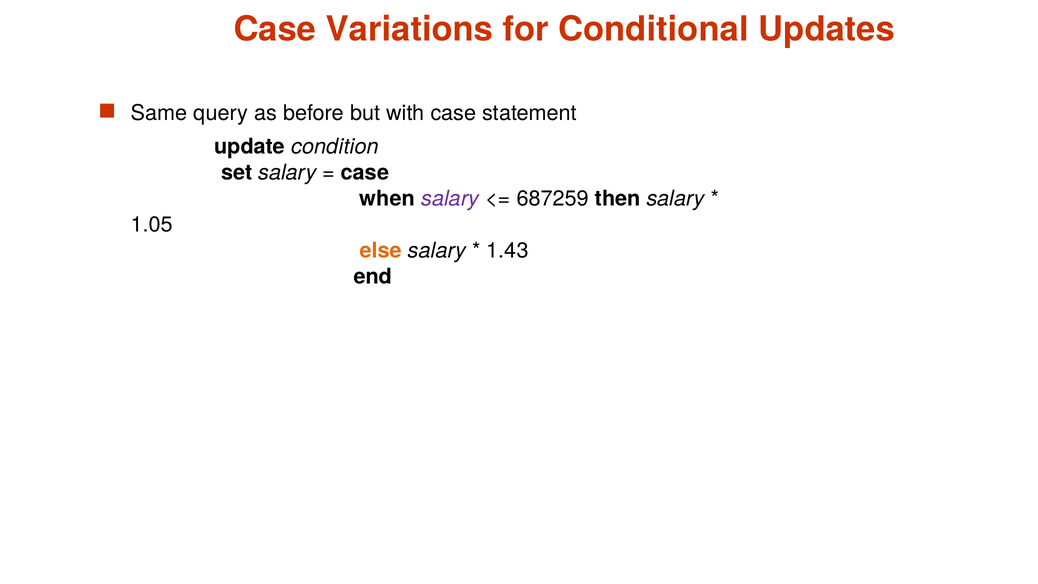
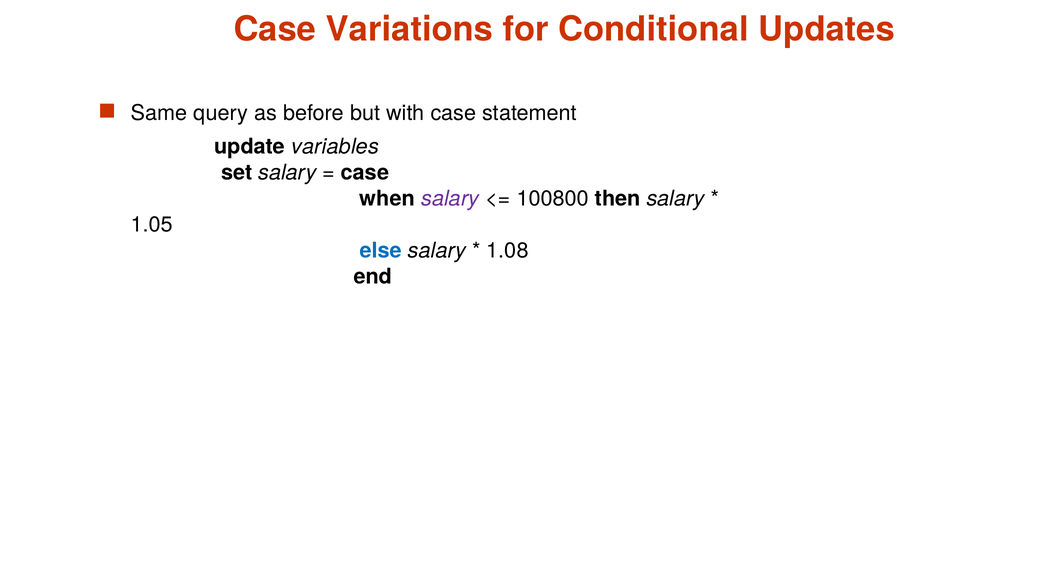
condition: condition -> variables (335, 147)
687259: 687259 -> 100800 (553, 199)
else colour: orange -> blue (381, 251)
1.43: 1.43 -> 1.08 (507, 251)
